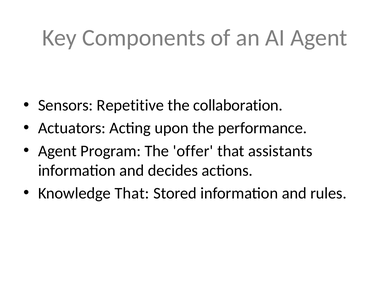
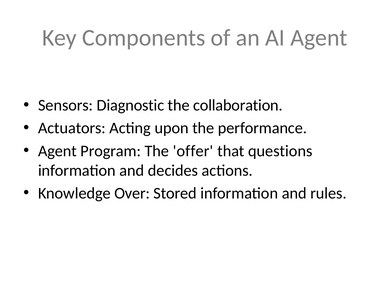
Repetitive: Repetitive -> Diagnostic (130, 105)
assistants: assistants -> questions (280, 151)
Knowledge That: That -> Over (132, 193)
